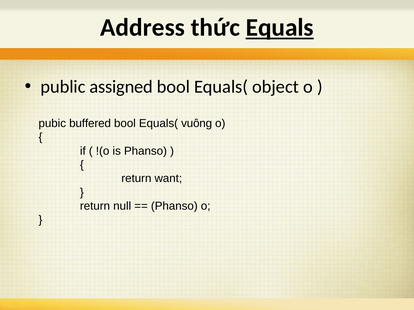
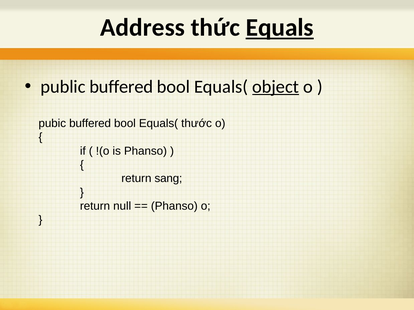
public assigned: assigned -> buffered (121, 87)
object underline: none -> present (276, 87)
vuông: vuông -> thước (197, 124)
want: want -> sang (168, 179)
